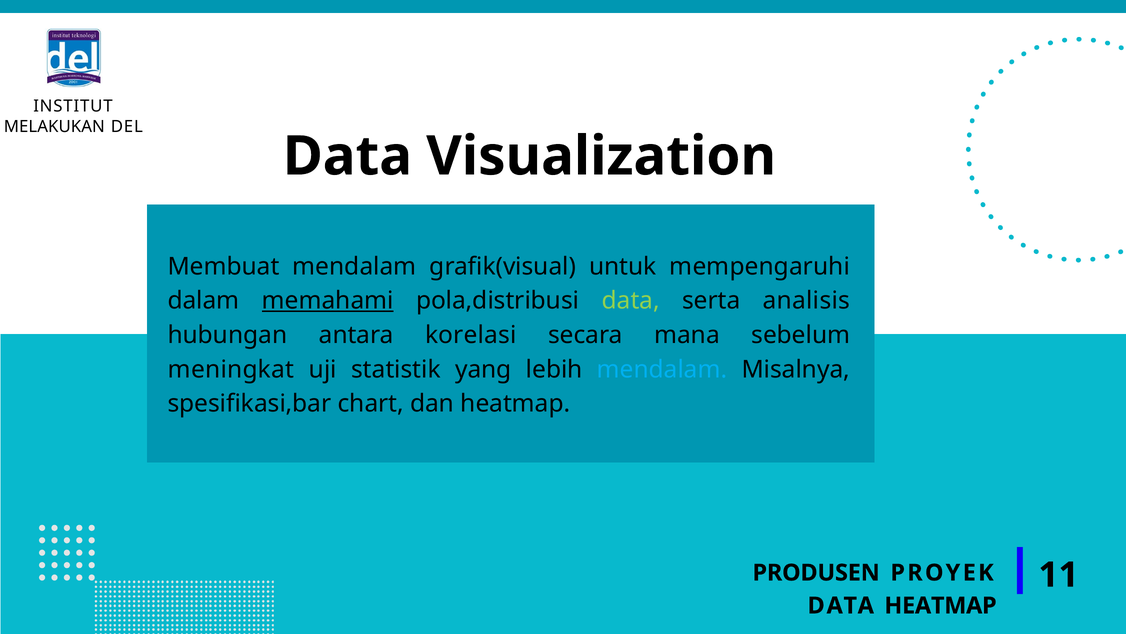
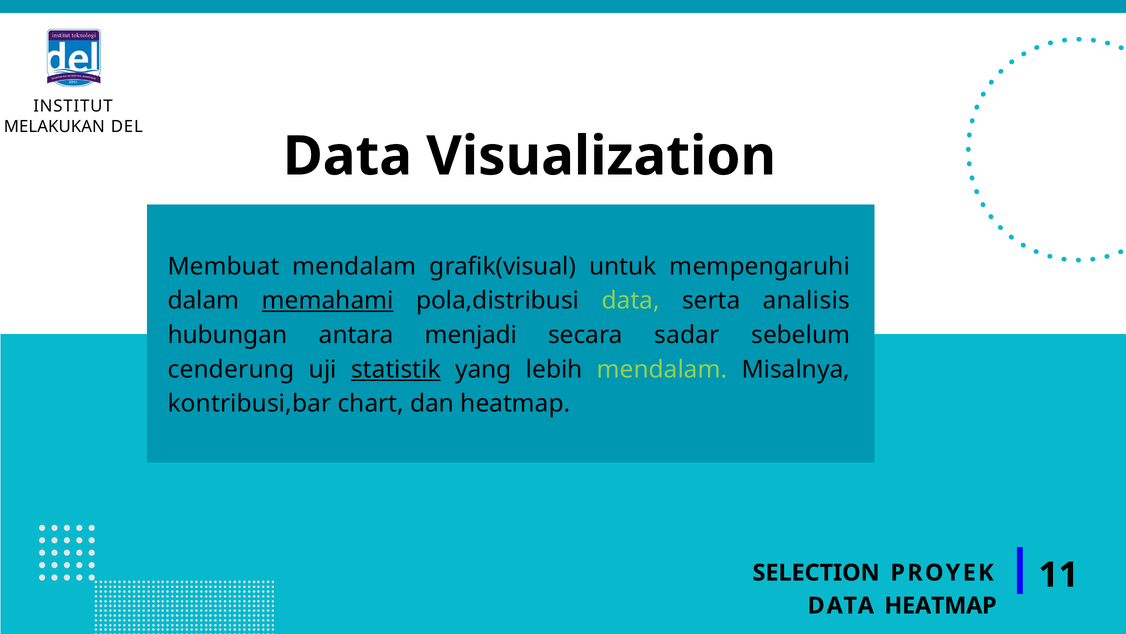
korelasi: korelasi -> menjadi (471, 335)
mana: mana -> sadar (687, 335)
meningkat: meningkat -> cenderung (231, 369)
statistik underline: none -> present (396, 369)
mendalam colour: light blue -> light green (662, 369)
spesifikasi,bar: spesifikasi,bar -> kontribusi,bar (249, 403)
PRODUSEN: PRODUSEN -> SELECTION (816, 572)
